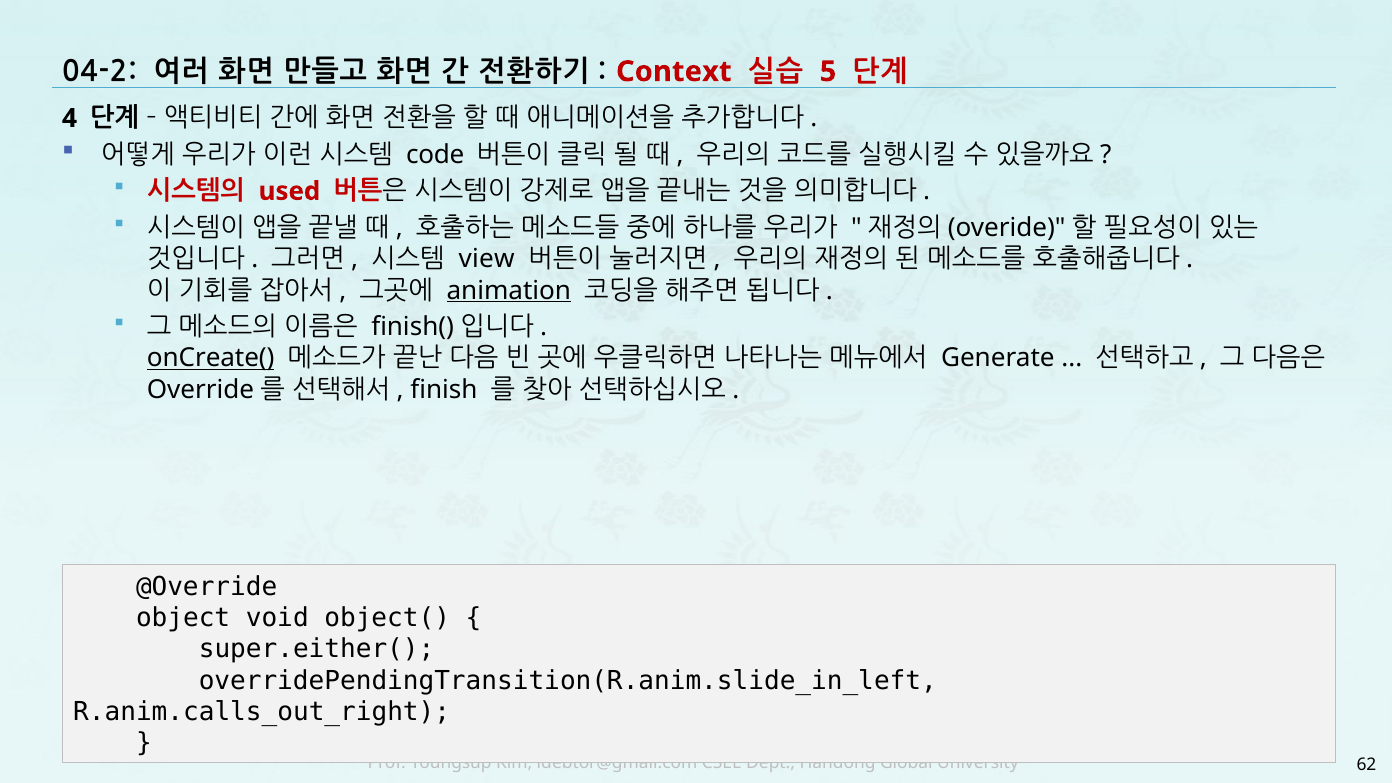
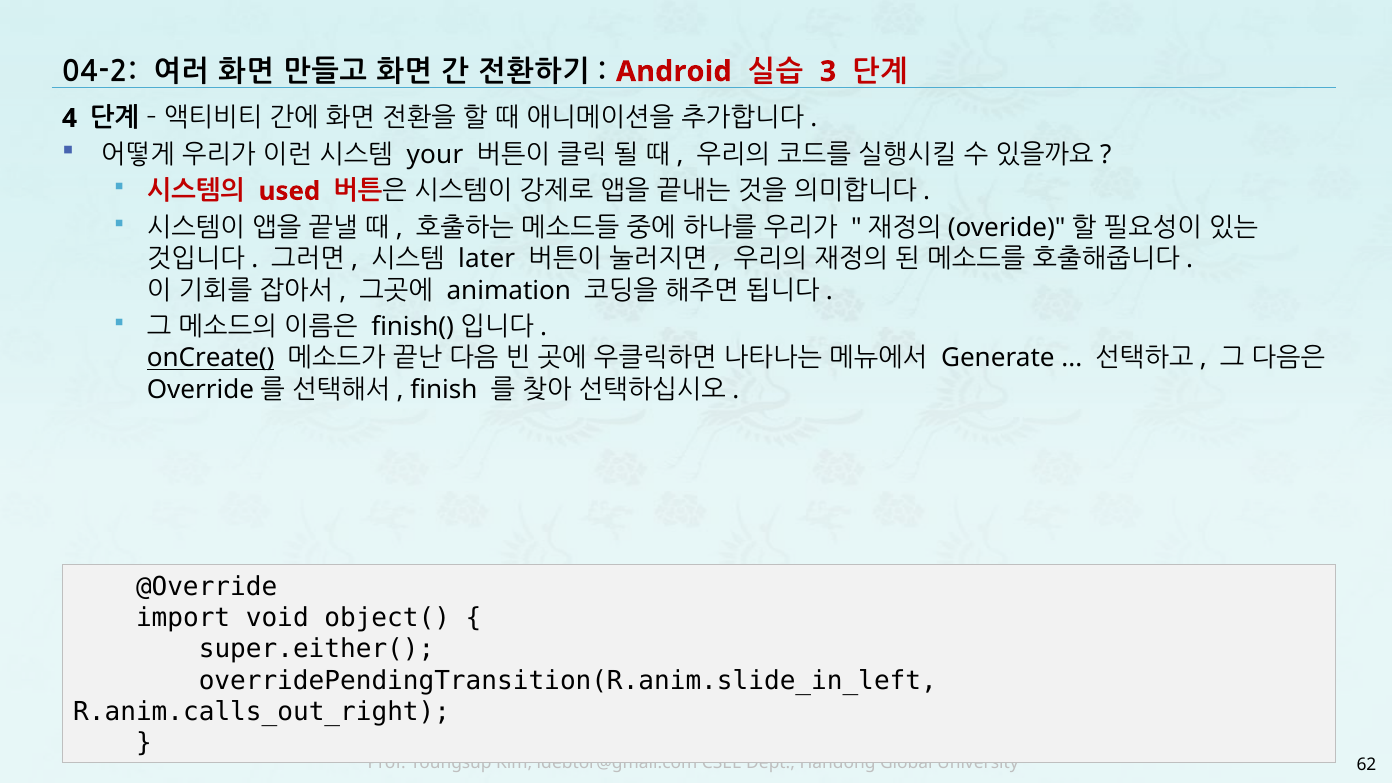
Context: Context -> Android (674, 72)
5: 5 -> 3 (828, 72)
code: code -> your (435, 155)
view: view -> later (487, 259)
animation underline: present -> none (509, 290)
object: object -> import (183, 618)
